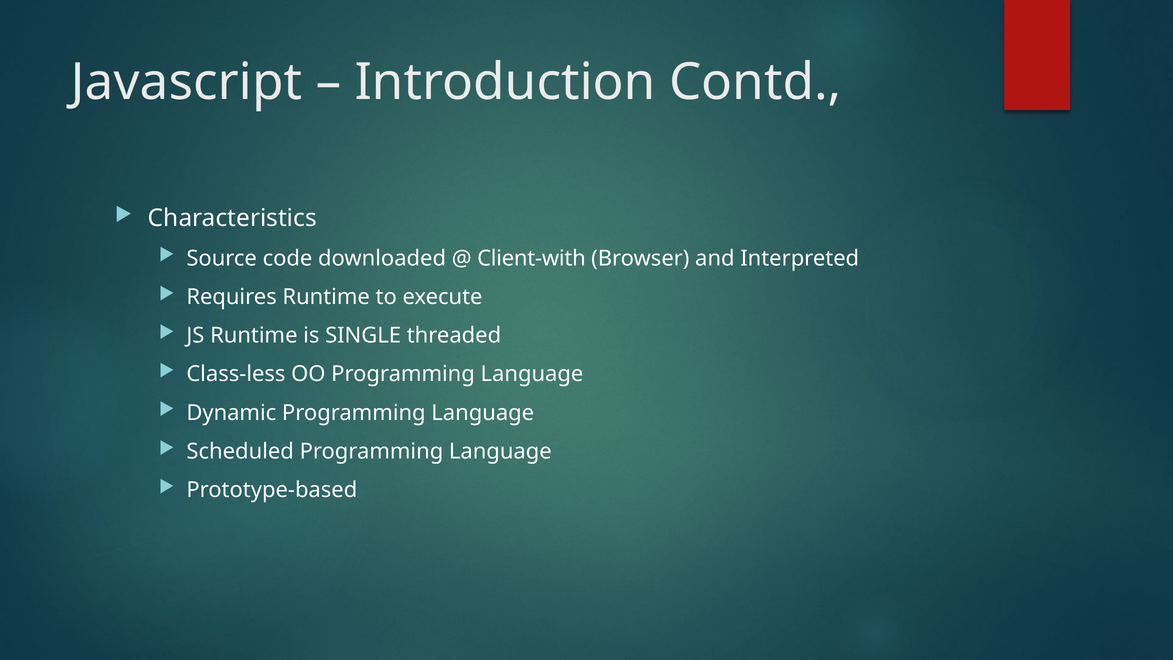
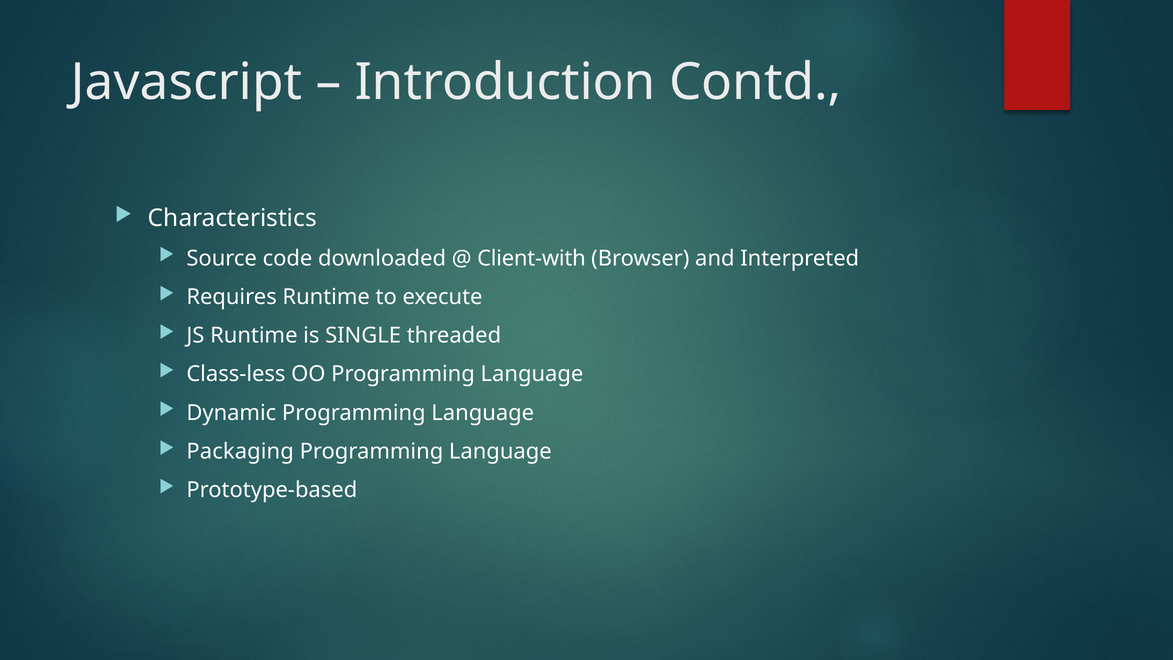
Scheduled: Scheduled -> Packaging (240, 451)
